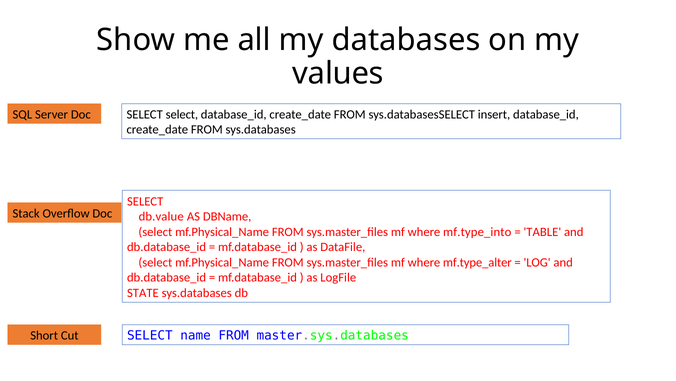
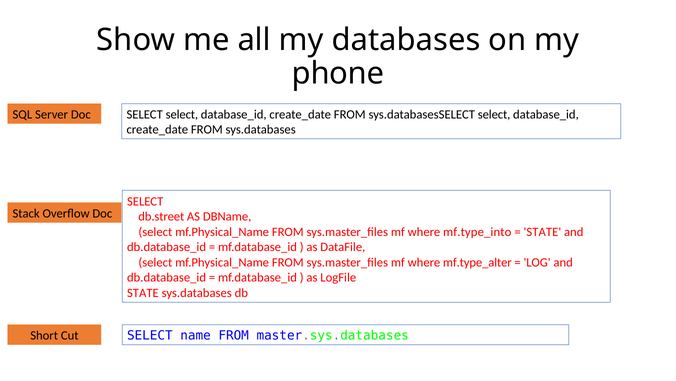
values: values -> phone (338, 74)
sys.databasesSELECT insert: insert -> select (494, 114)
db.value: db.value -> db.street (161, 216)
TABLE: TABLE -> STATE (542, 232)
